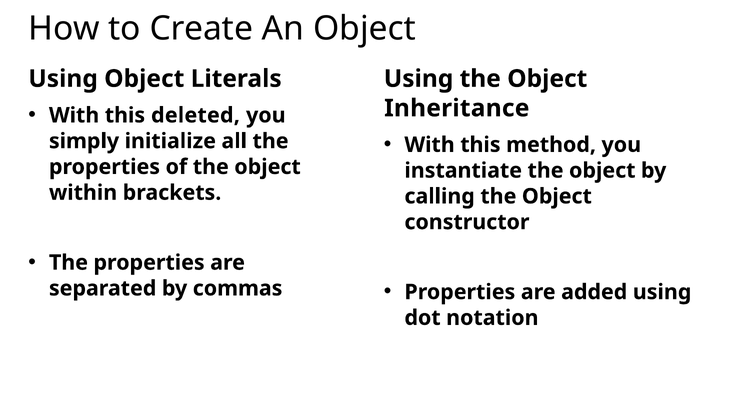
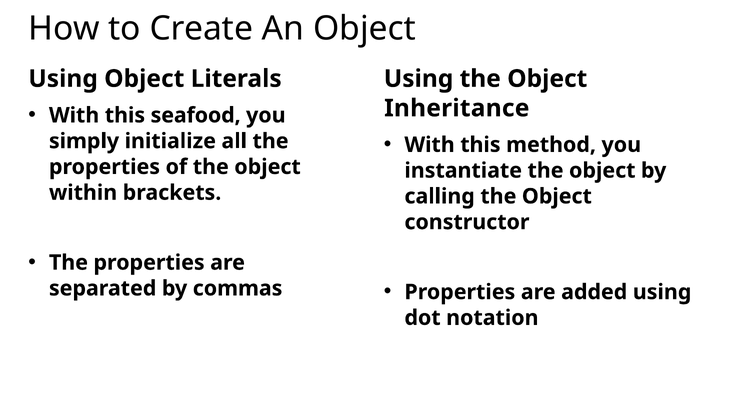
deleted: deleted -> seafood (196, 115)
